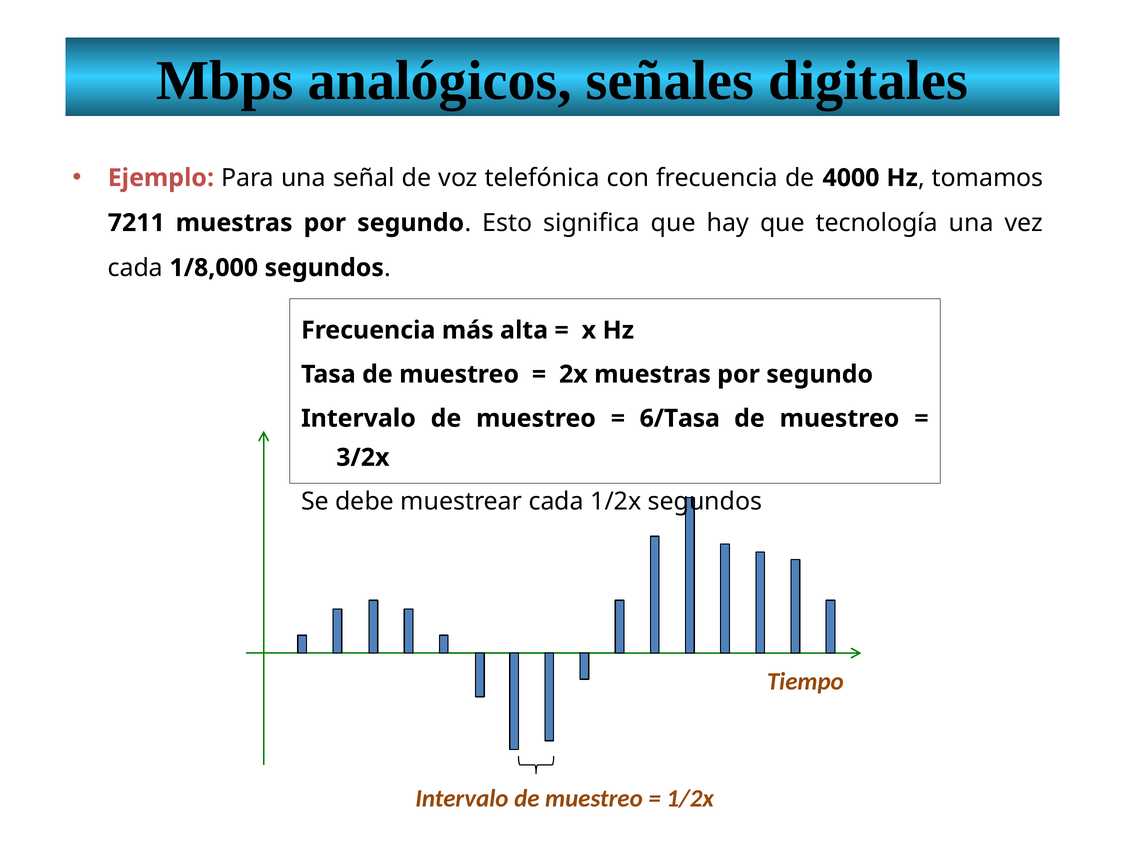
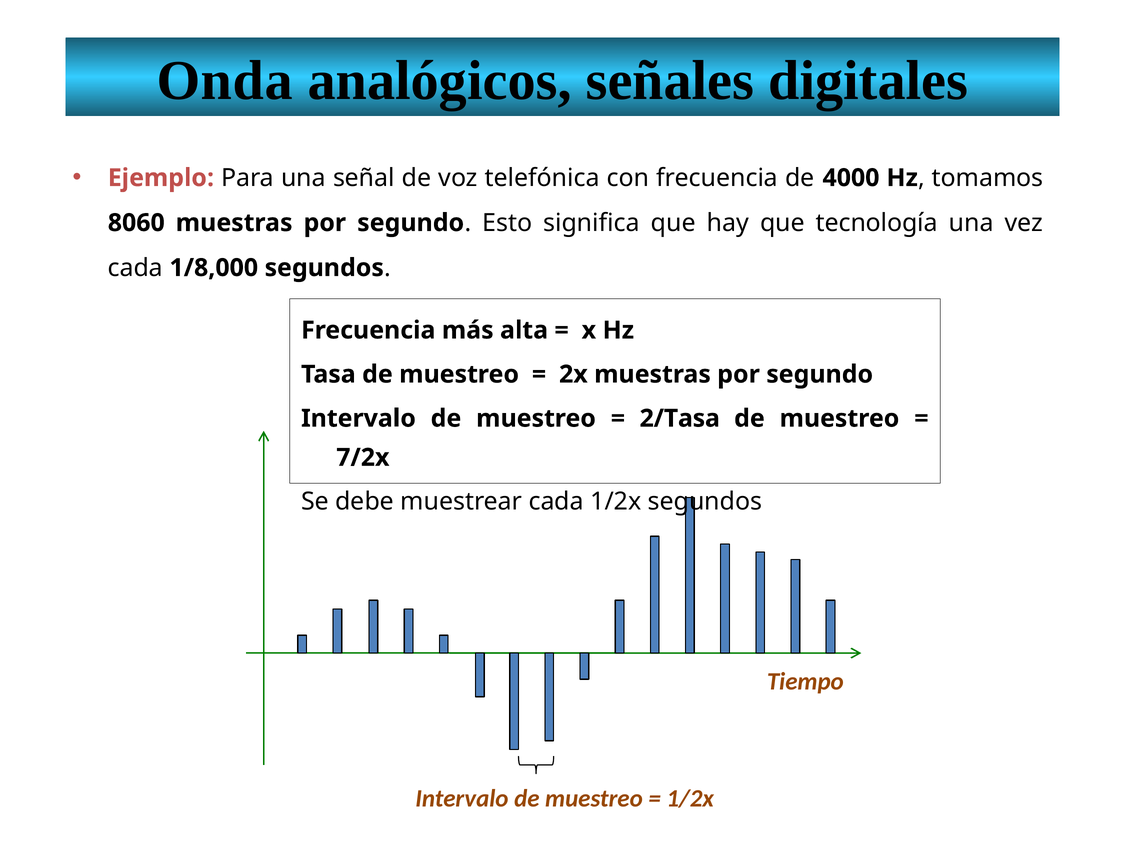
Mbps: Mbps -> Onda (225, 81)
7211: 7211 -> 8060 (136, 223)
6/Tasa: 6/Tasa -> 2/Tasa (680, 418)
3/2x: 3/2x -> 7/2x (363, 457)
